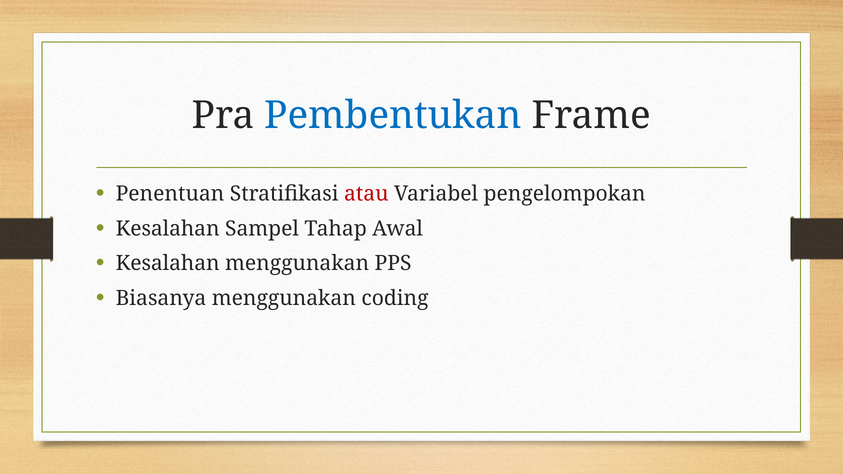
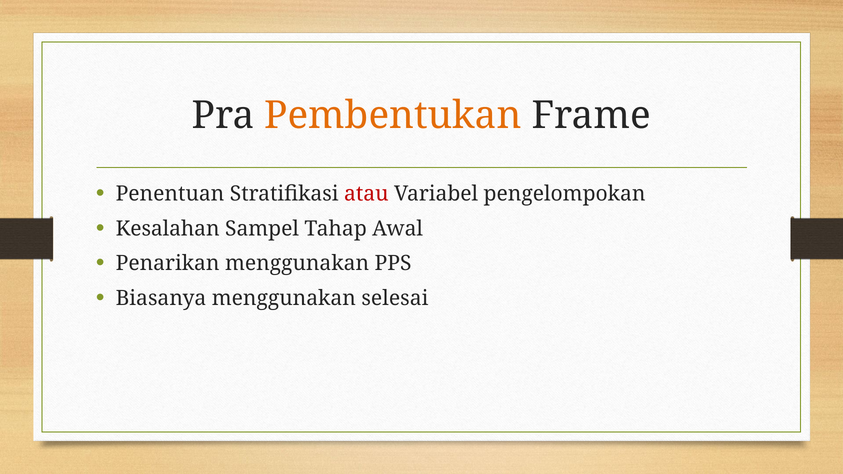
Pembentukan colour: blue -> orange (393, 116)
Kesalahan: Kesalahan -> Penarikan (168, 264)
coding: coding -> selesai (395, 298)
